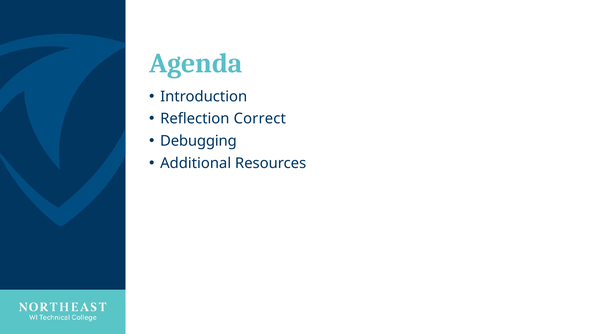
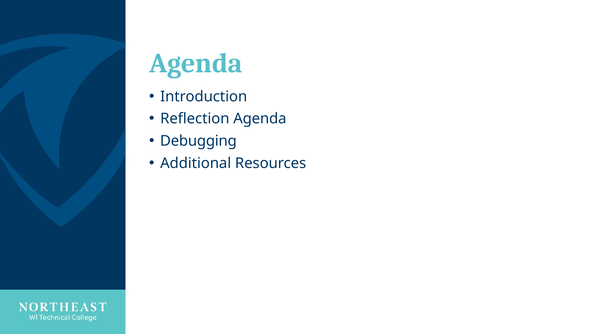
Reflection Correct: Correct -> Agenda (260, 119)
